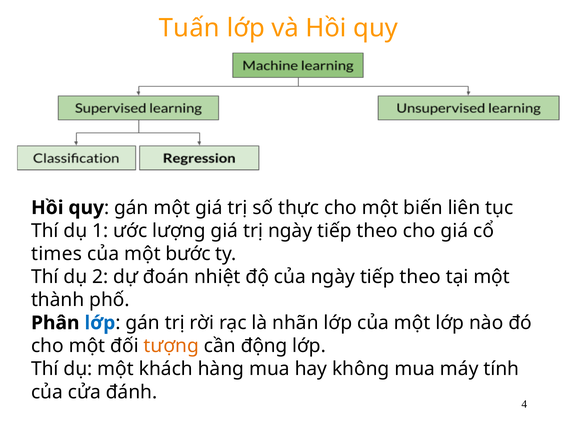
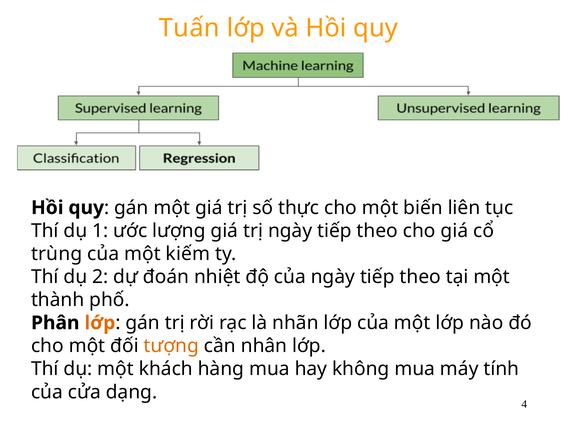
times: times -> trùng (57, 254)
bước: bước -> kiếm (188, 254)
lớp colour: blue -> orange (100, 323)
động: động -> nhân (264, 346)
đánh: đánh -> dạng (131, 392)
